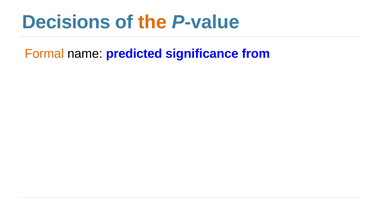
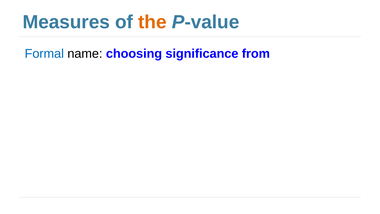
Decisions: Decisions -> Measures (66, 22)
Formal colour: orange -> blue (44, 54)
predicted: predicted -> choosing (134, 54)
